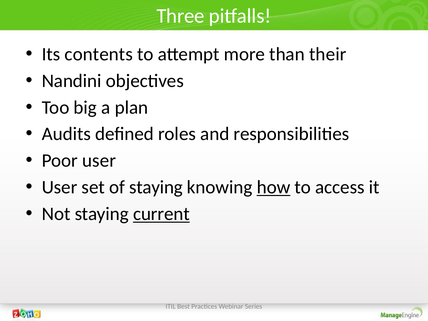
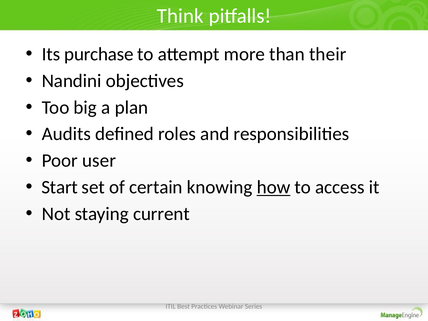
Three: Three -> Think (180, 16)
contents: contents -> purchase (99, 54)
User: User -> Start (60, 187)
of staying: staying -> certain (156, 187)
current underline: present -> none (161, 214)
